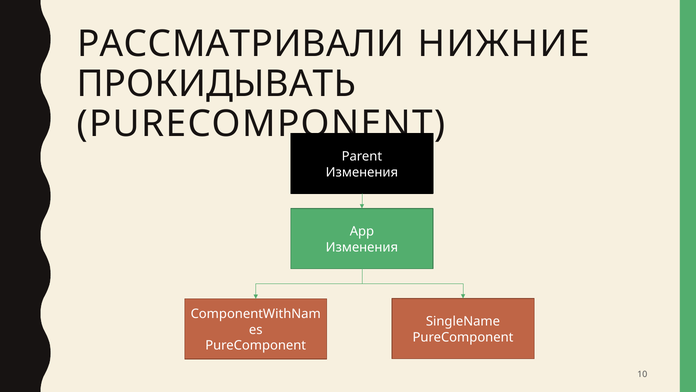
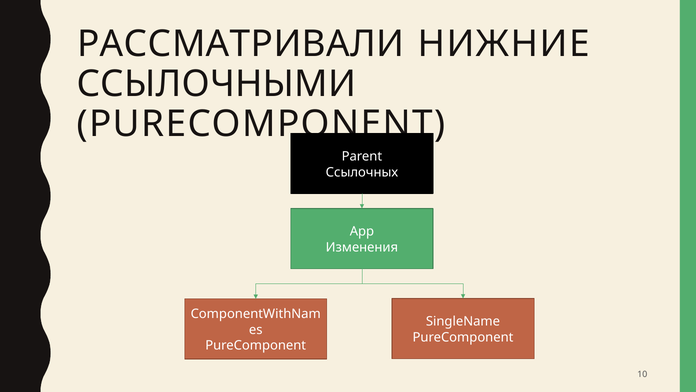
ПРОКИДЫВАТЬ: ПРОКИДЫВАТЬ -> ССЫЛОЧНЫМИ (216, 84)
Изменения: Изменения -> Ссылочных (362, 172)
